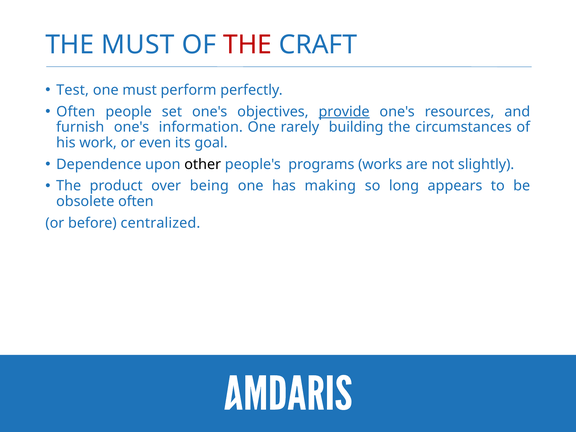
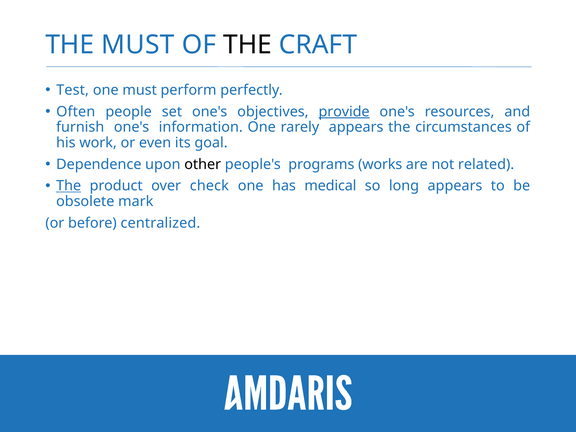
THE colour: red -> black (247, 45)
rarely building: building -> appears (356, 127)
slightly: slightly -> related (486, 164)
The underline: none -> present (69, 186)
being: being -> check (209, 186)
making: making -> medical (330, 186)
obsolete often: often -> mark (136, 201)
